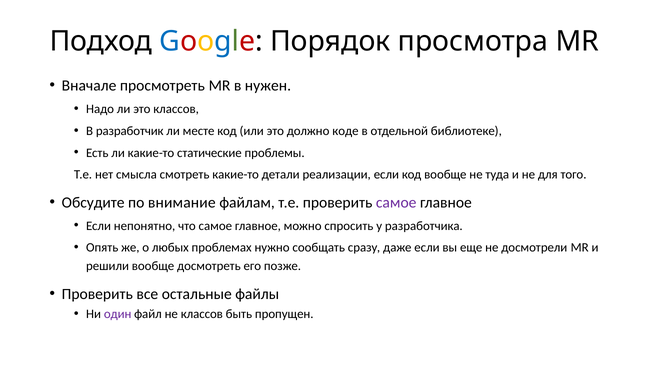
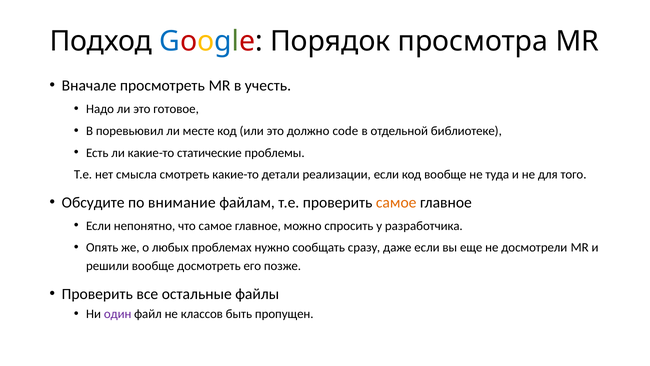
нужен: нужен -> учесть (268, 86)
это классов: классов -> готовое (176, 109)
разработчик: разработчик -> поревьювил (130, 131)
коде: коде -> code (345, 131)
самое colour: purple -> orange (396, 202)
